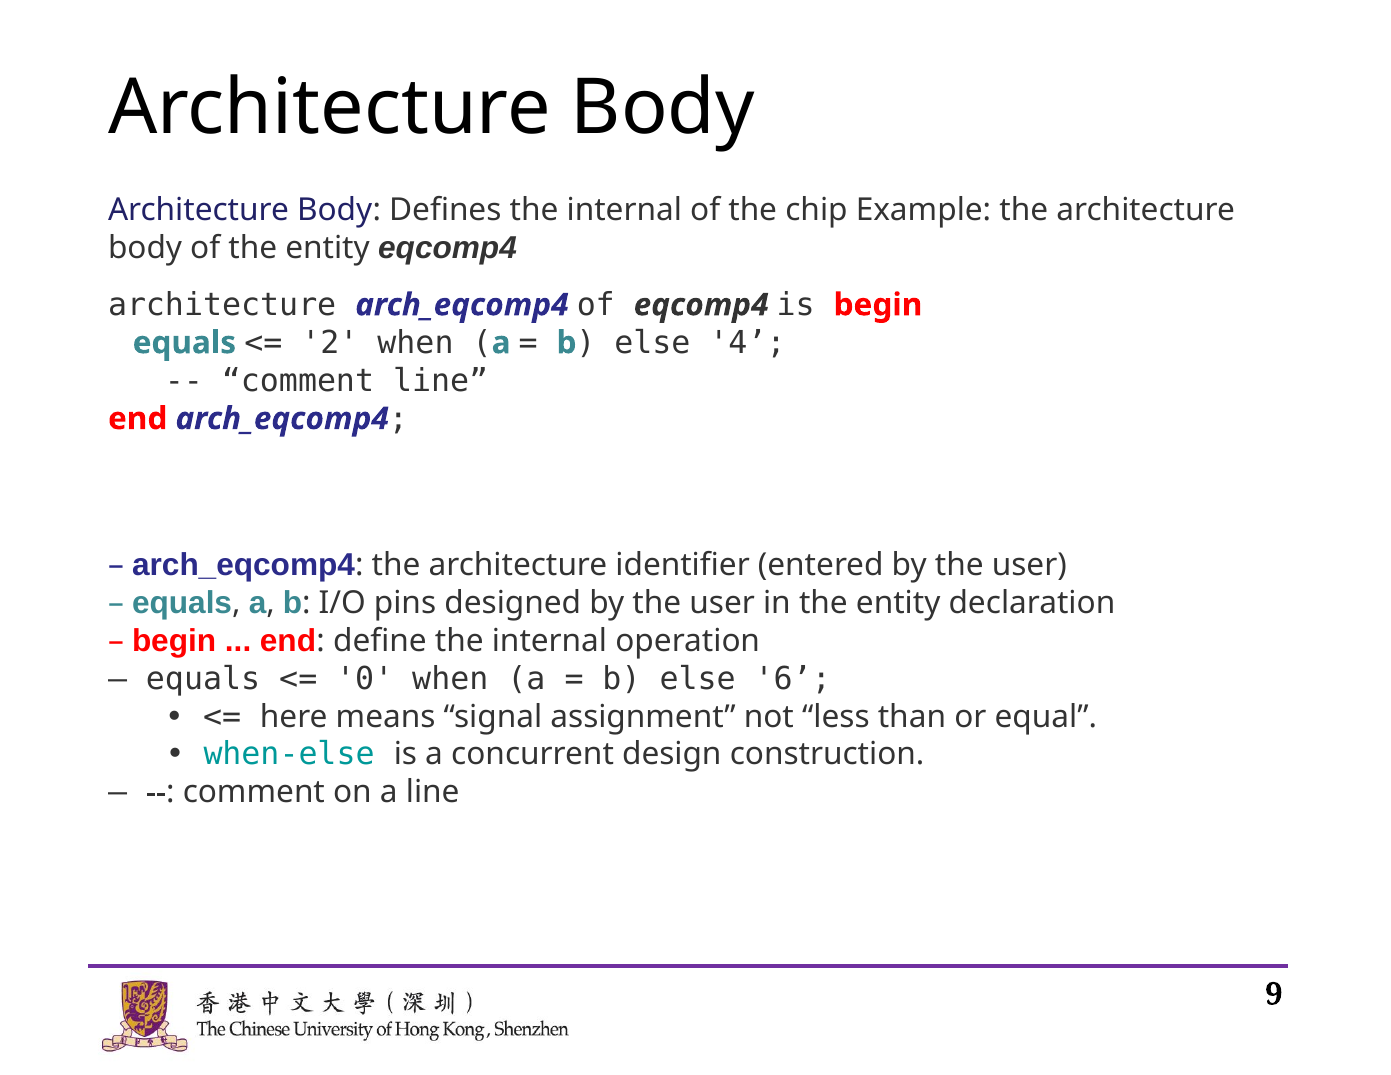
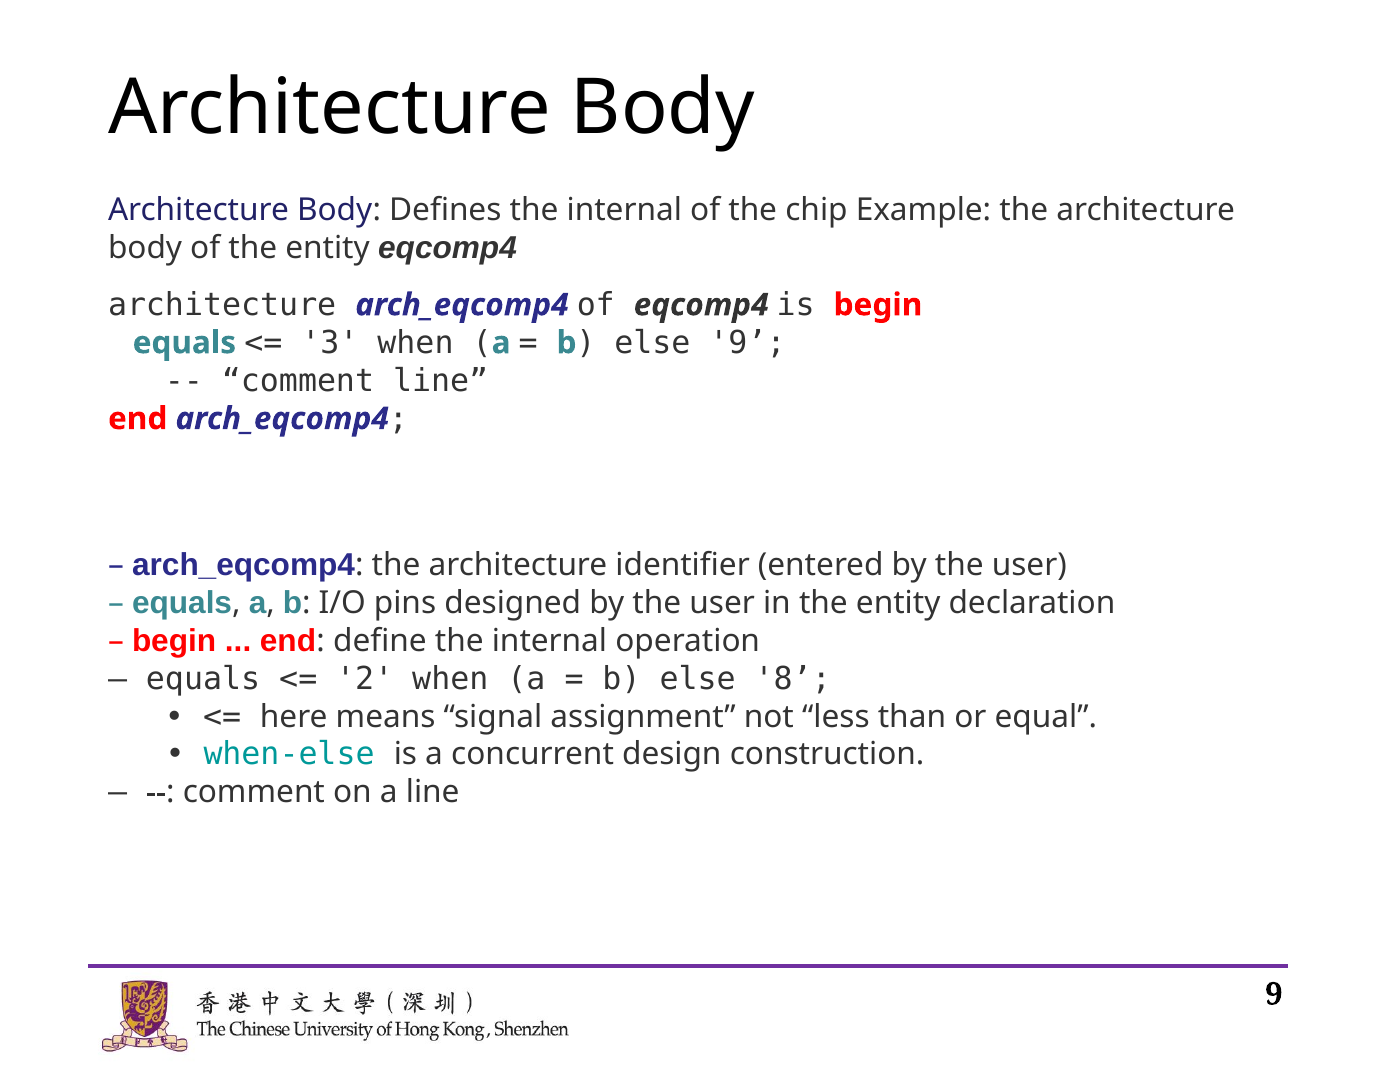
2: 2 -> 3 (330, 343)
else 4: 4 -> 9 (748, 343)
0: 0 -> 2 (365, 679)
6: 6 -> 8 (793, 679)
